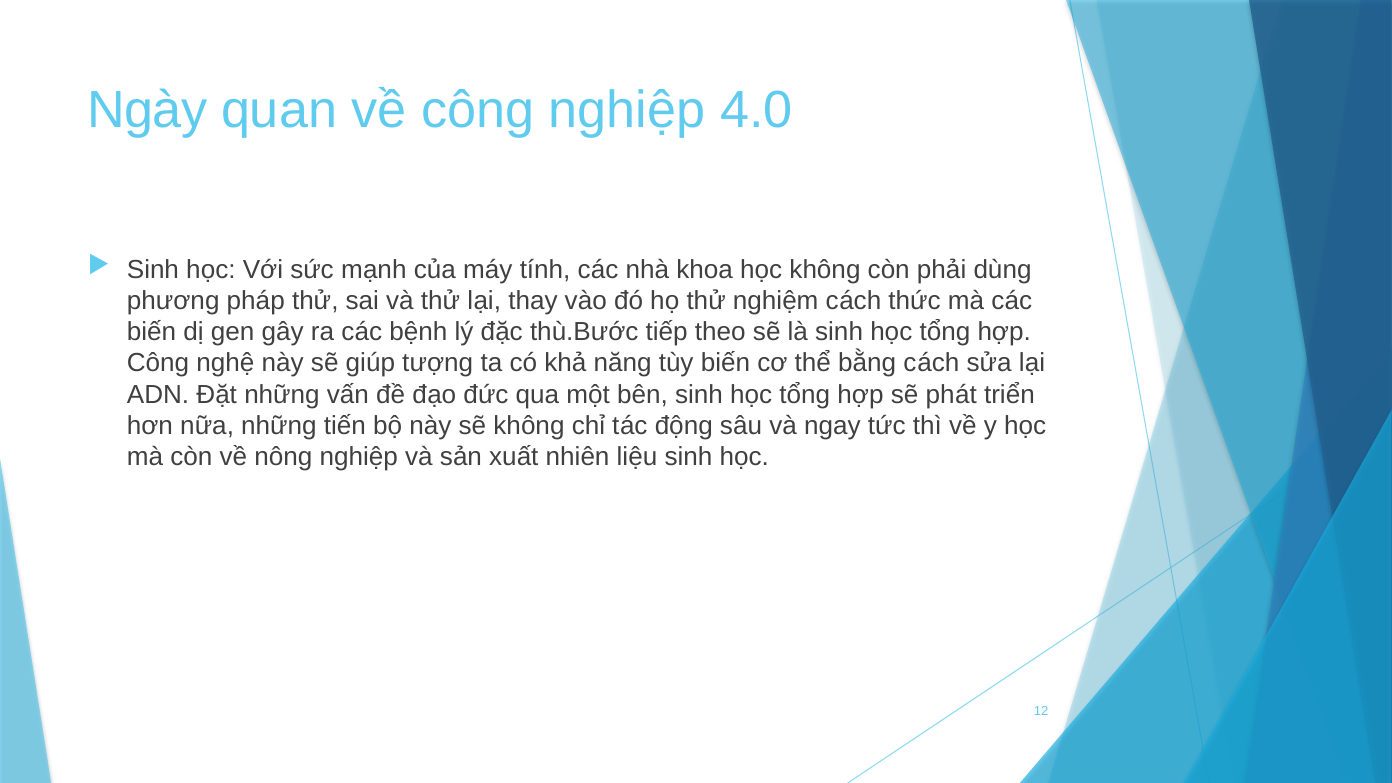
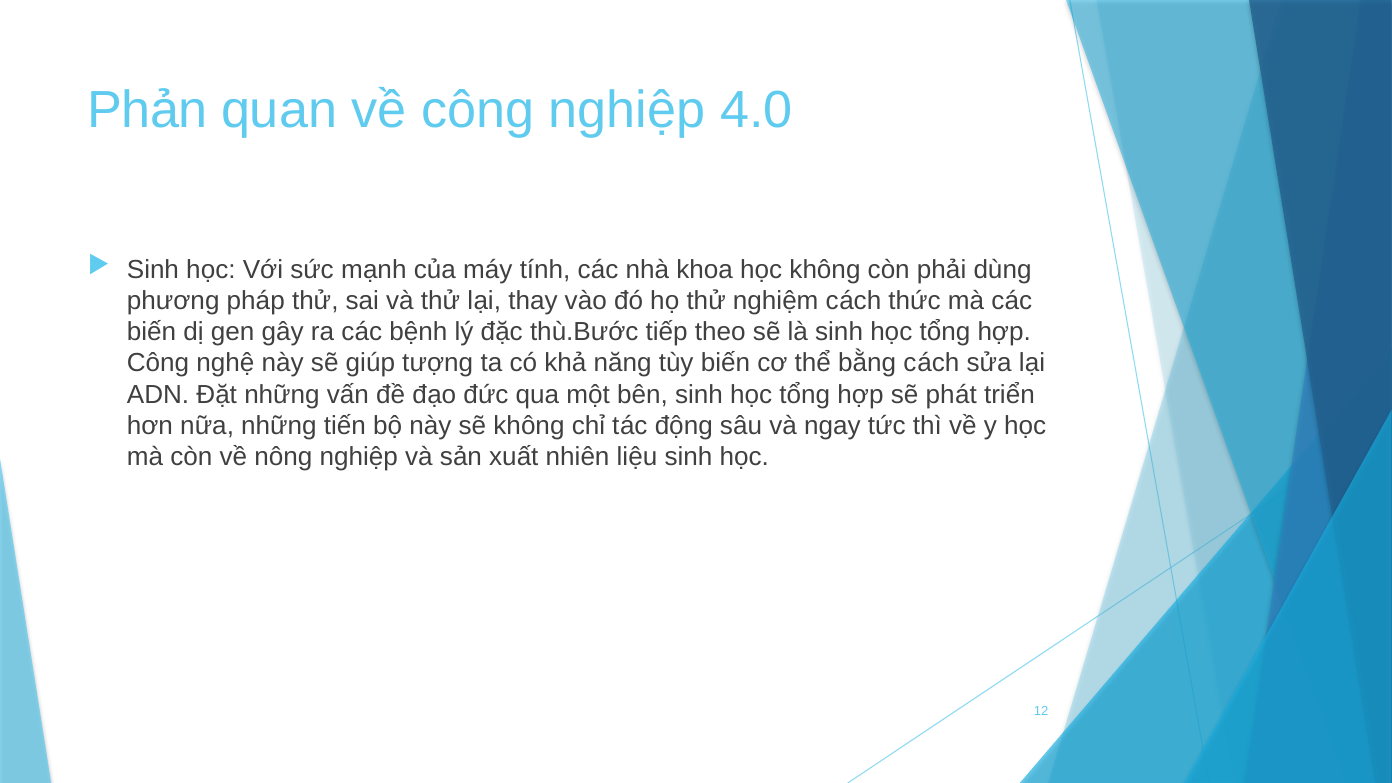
Ngày: Ngày -> Phản (147, 110)
